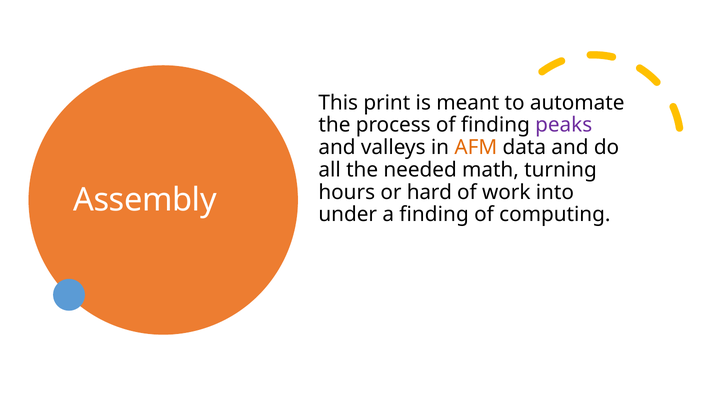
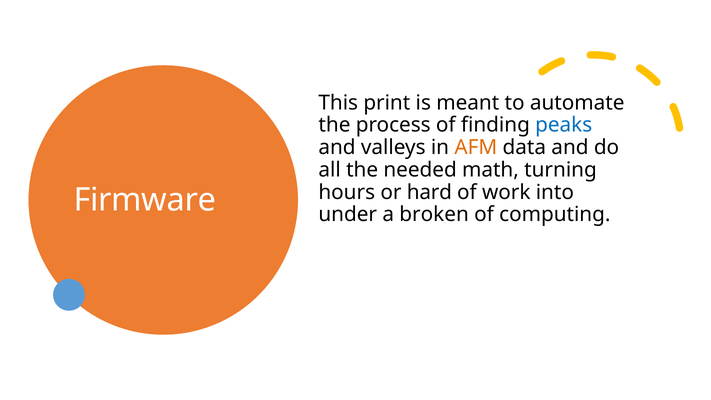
peaks colour: purple -> blue (564, 125)
Assembly: Assembly -> Firmware (145, 200)
a finding: finding -> broken (434, 214)
